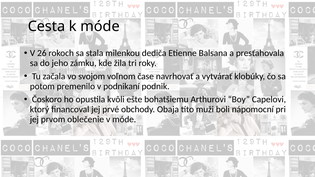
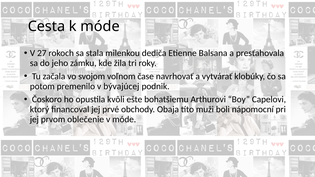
26: 26 -> 27 (42, 53)
podnikaní: podnikaní -> bývajúcej (121, 86)
